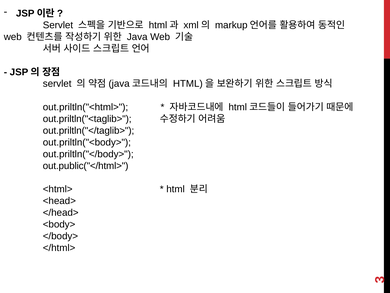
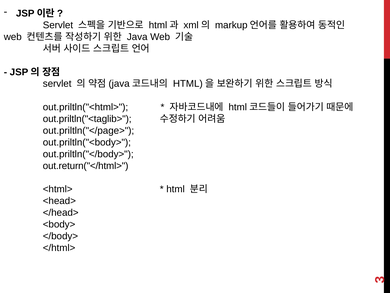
out.priltln("</taglib>: out.priltln("</taglib> -> out.priltln("</page> (89, 130)
out.public("</html>: out.public("</html> -> out.return("</html> (86, 166)
